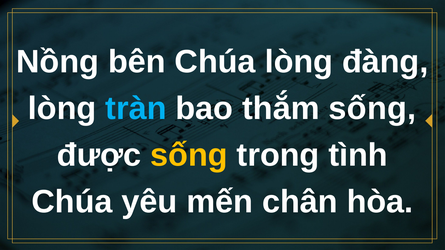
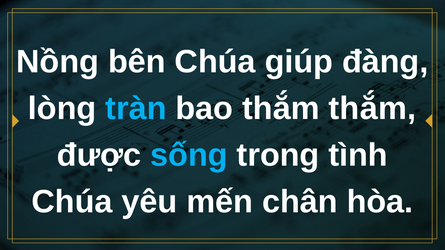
Chúa lòng: lòng -> giúp (299, 62)
thắm sống: sống -> thắm (372, 109)
sống colour: yellow -> light blue (189, 155)
